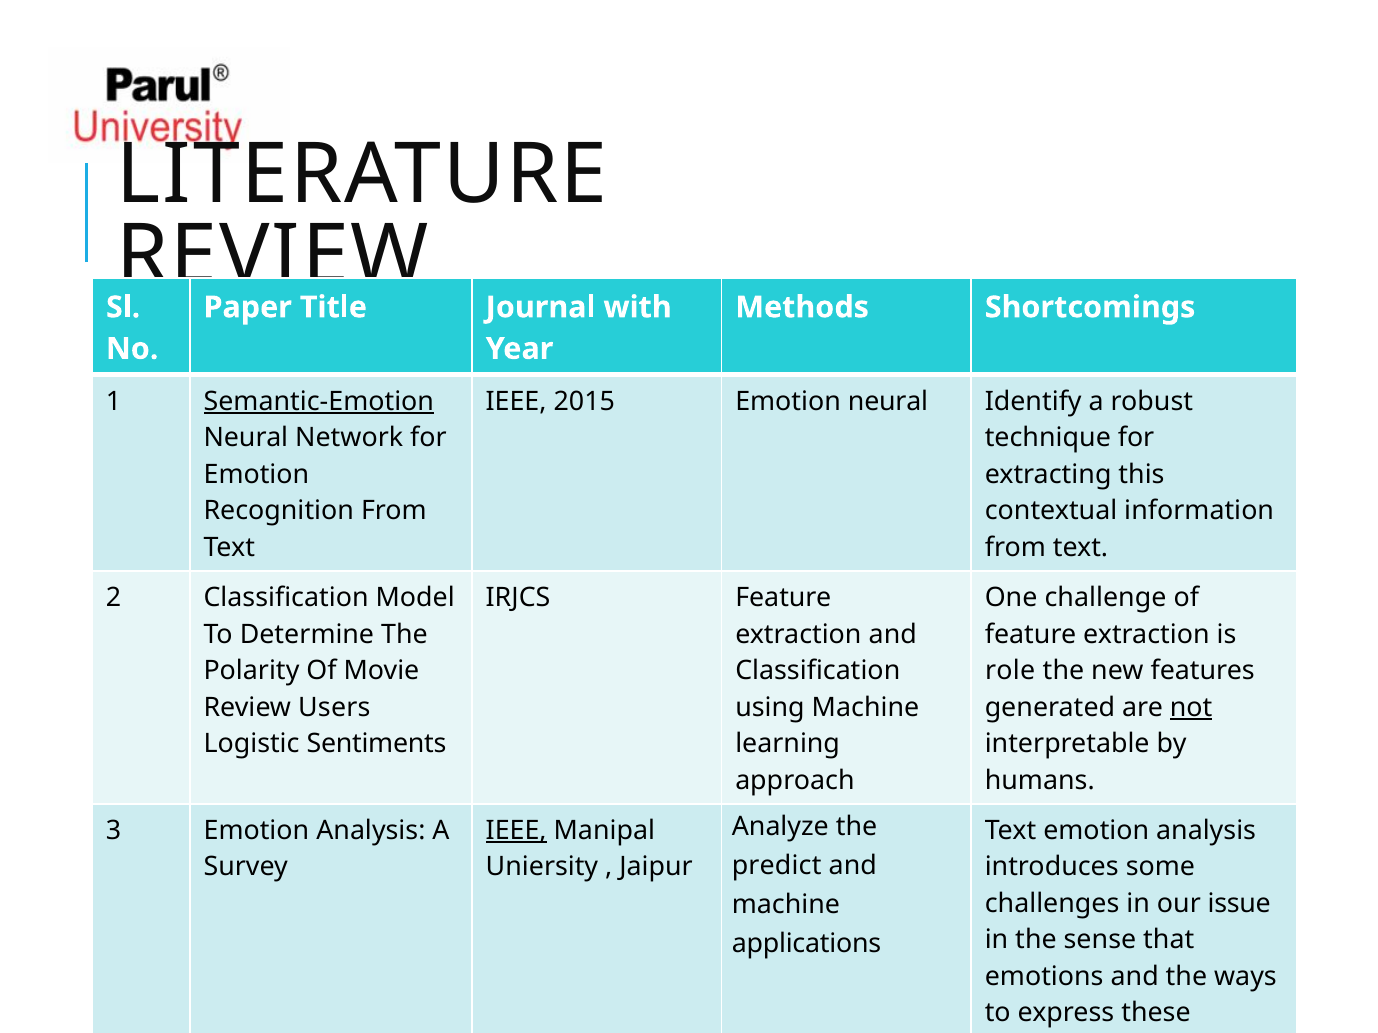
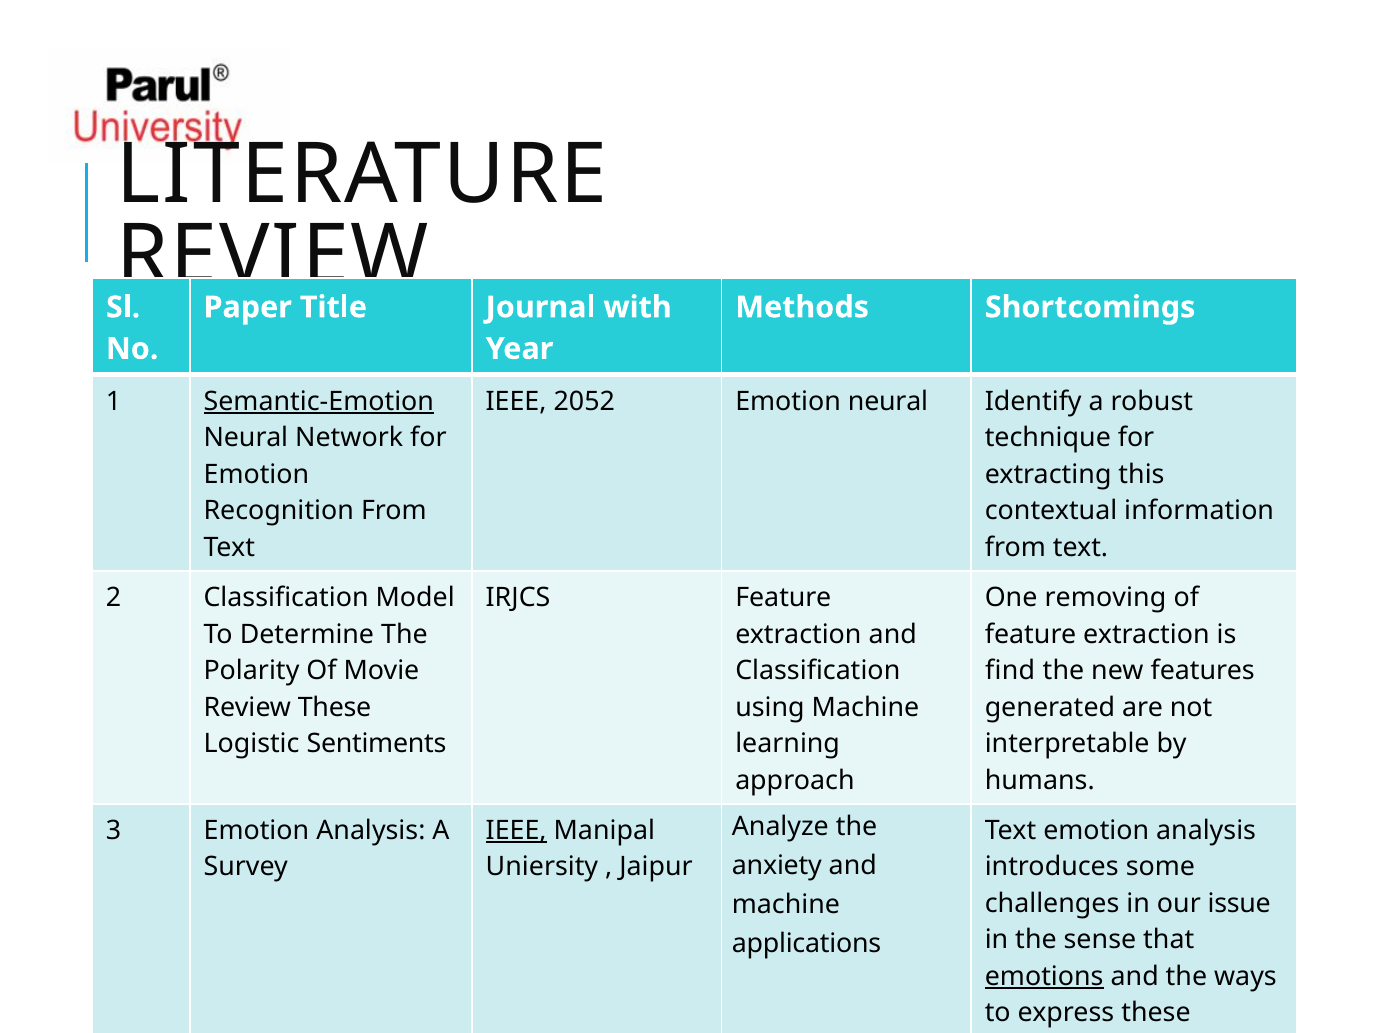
2015: 2015 -> 2052 (584, 402)
challenge: challenge -> removing (1105, 598)
role: role -> find (1010, 671)
Review Users: Users -> These (335, 708)
not underline: present -> none (1191, 708)
predict: predict -> anxiety (777, 866)
emotions underline: none -> present (1044, 977)
